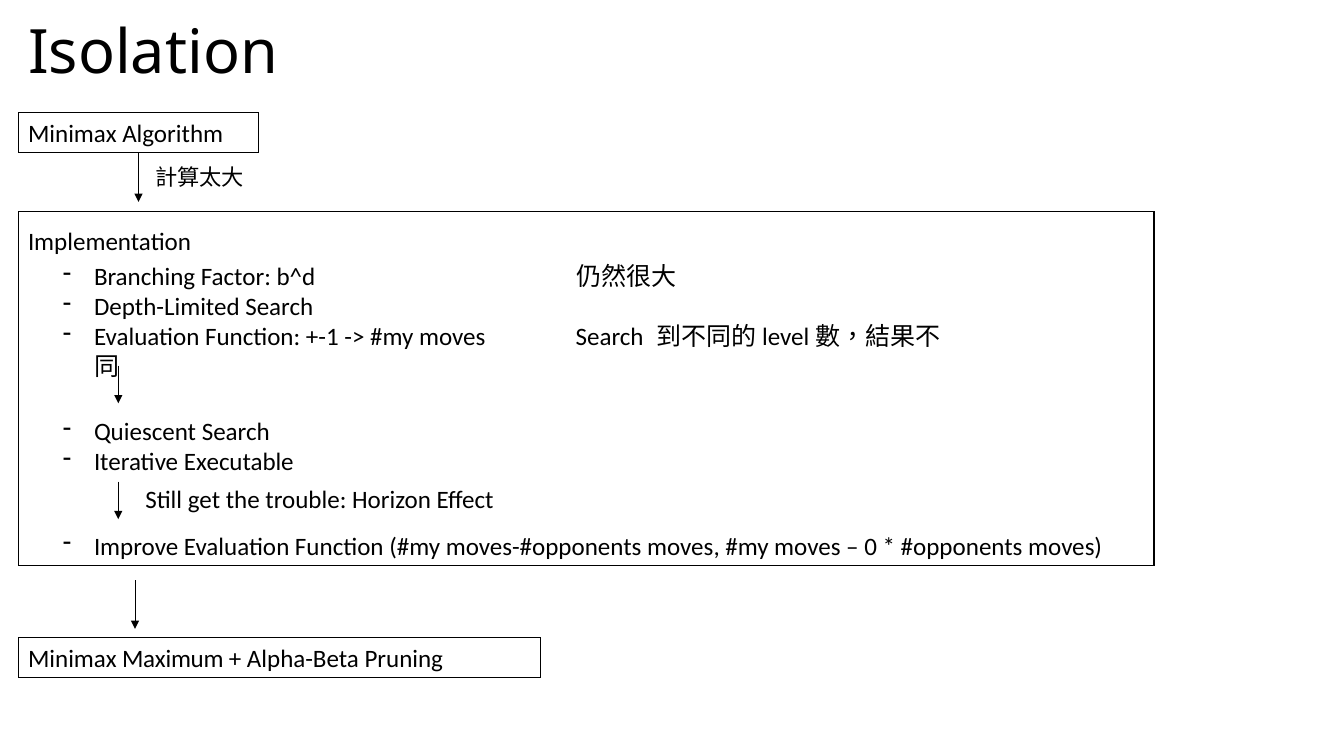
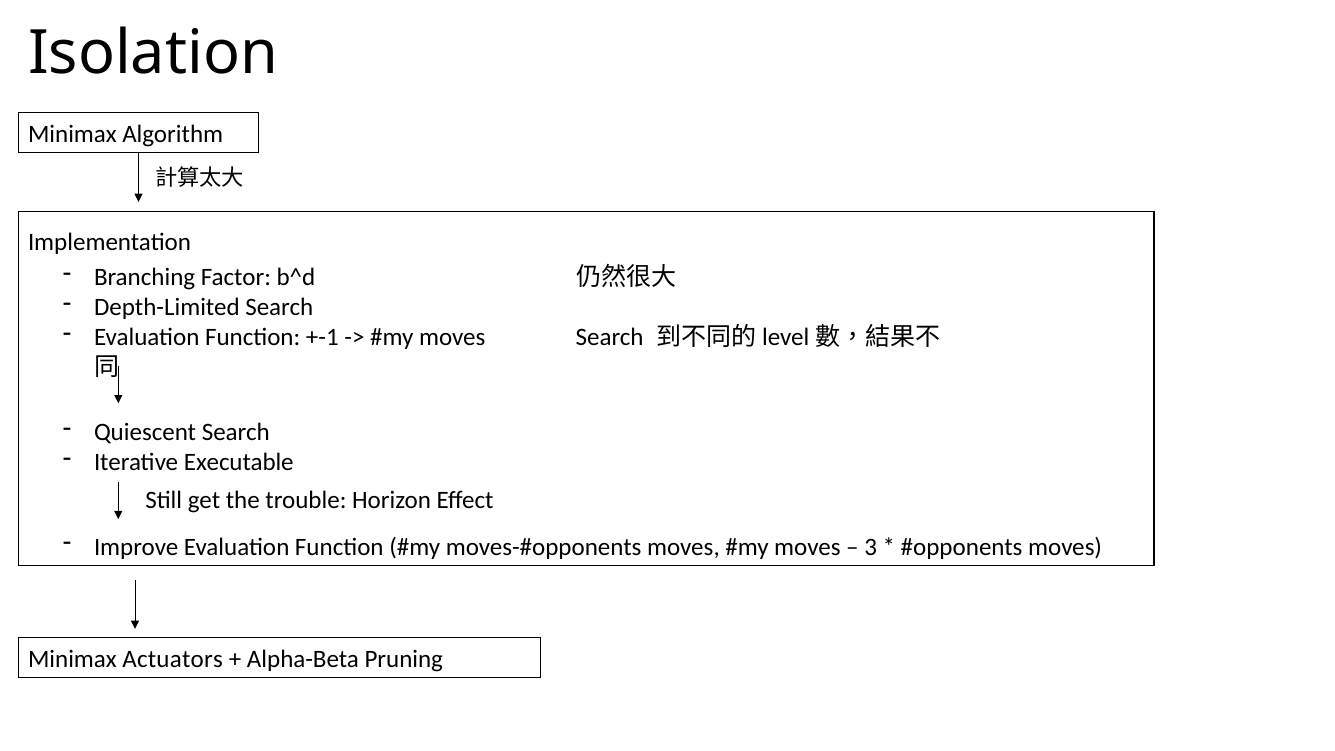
0: 0 -> 3 (871, 547)
Maximum: Maximum -> Actuators (173, 659)
